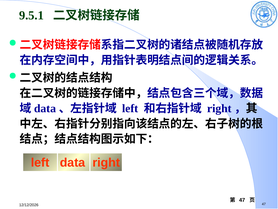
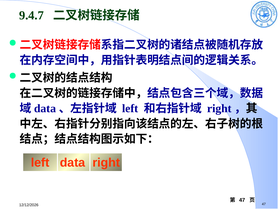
9.5.1: 9.5.1 -> 9.4.7 (31, 15)
